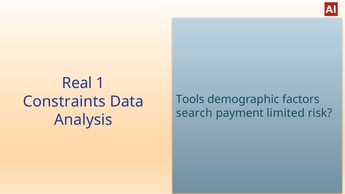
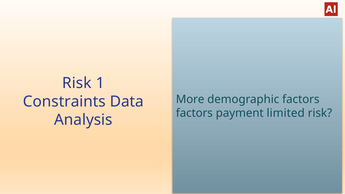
Real: Real -> Risk (77, 83)
Tools: Tools -> More (190, 99)
search: search -> factors (194, 113)
